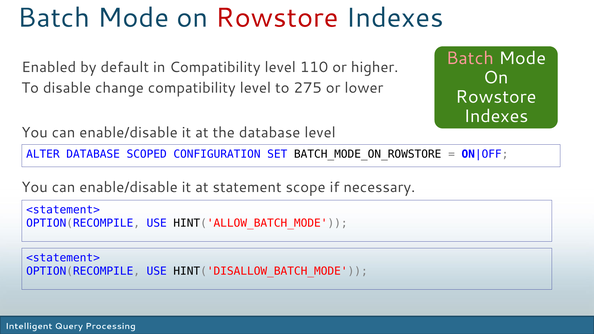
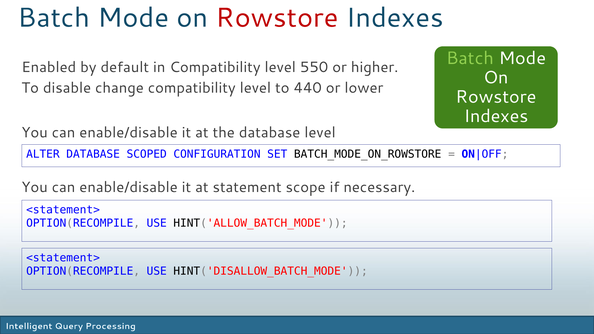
Batch colour: pink -> light green (470, 58)
110: 110 -> 550 (314, 67)
275: 275 -> 440 (308, 88)
